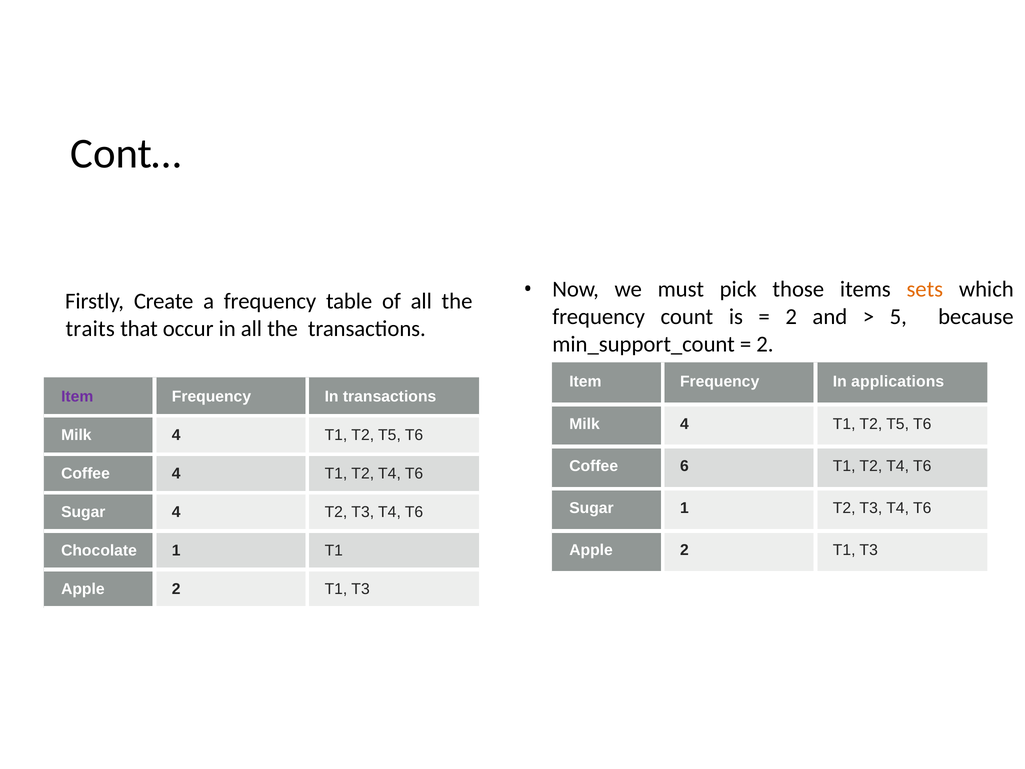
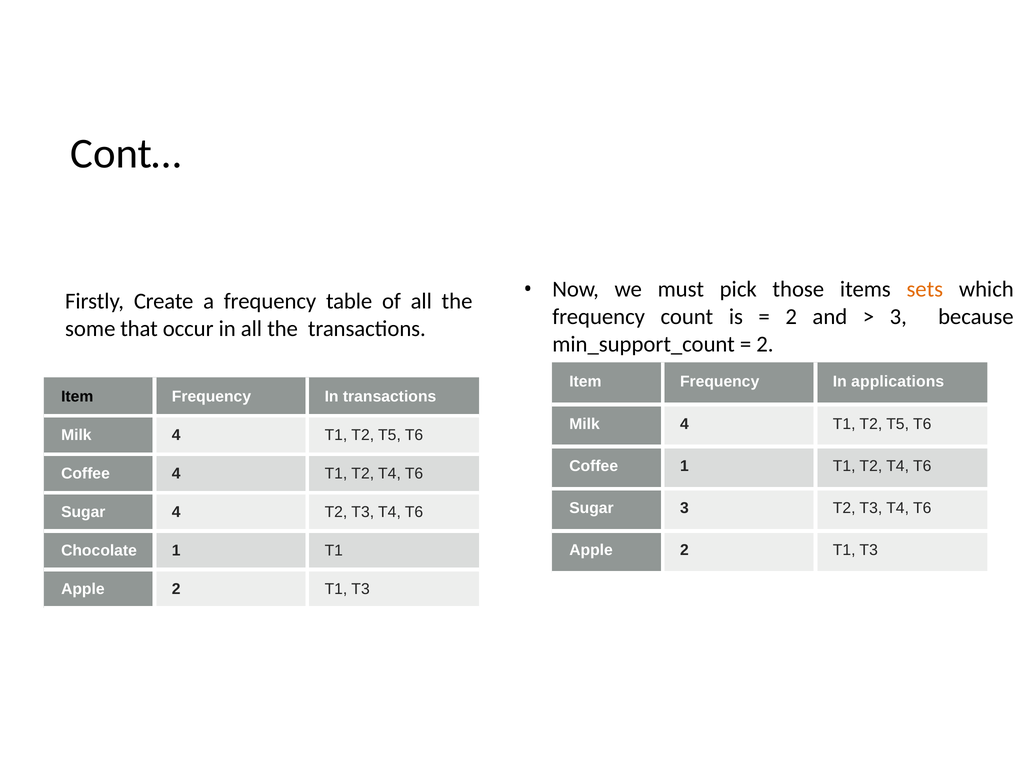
5: 5 -> 3 (898, 317)
traits: traits -> some (90, 329)
Item colour: purple -> black (77, 397)
Coffee 6: 6 -> 1 (684, 466)
Sugar 1: 1 -> 3 (684, 508)
